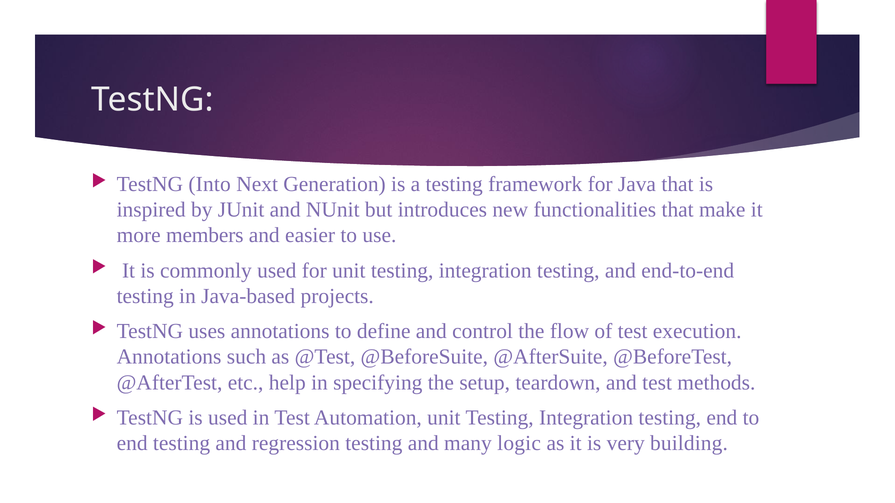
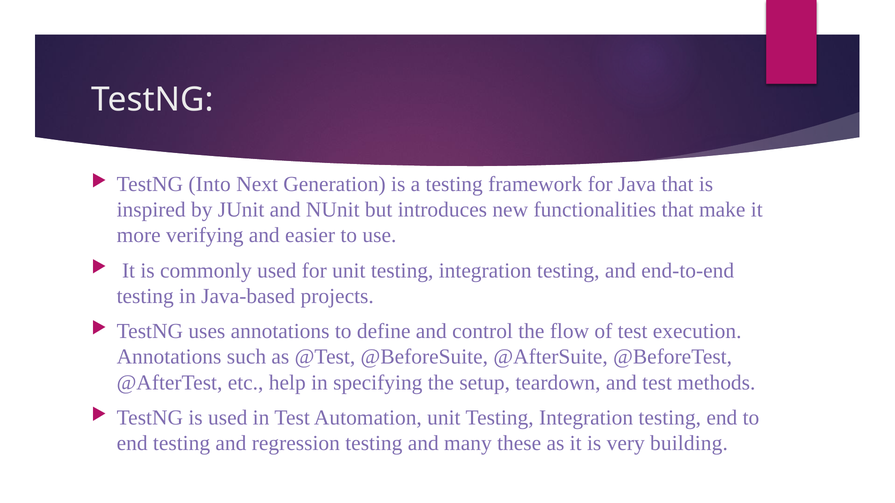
members: members -> verifying (205, 236)
logic: logic -> these (519, 444)
